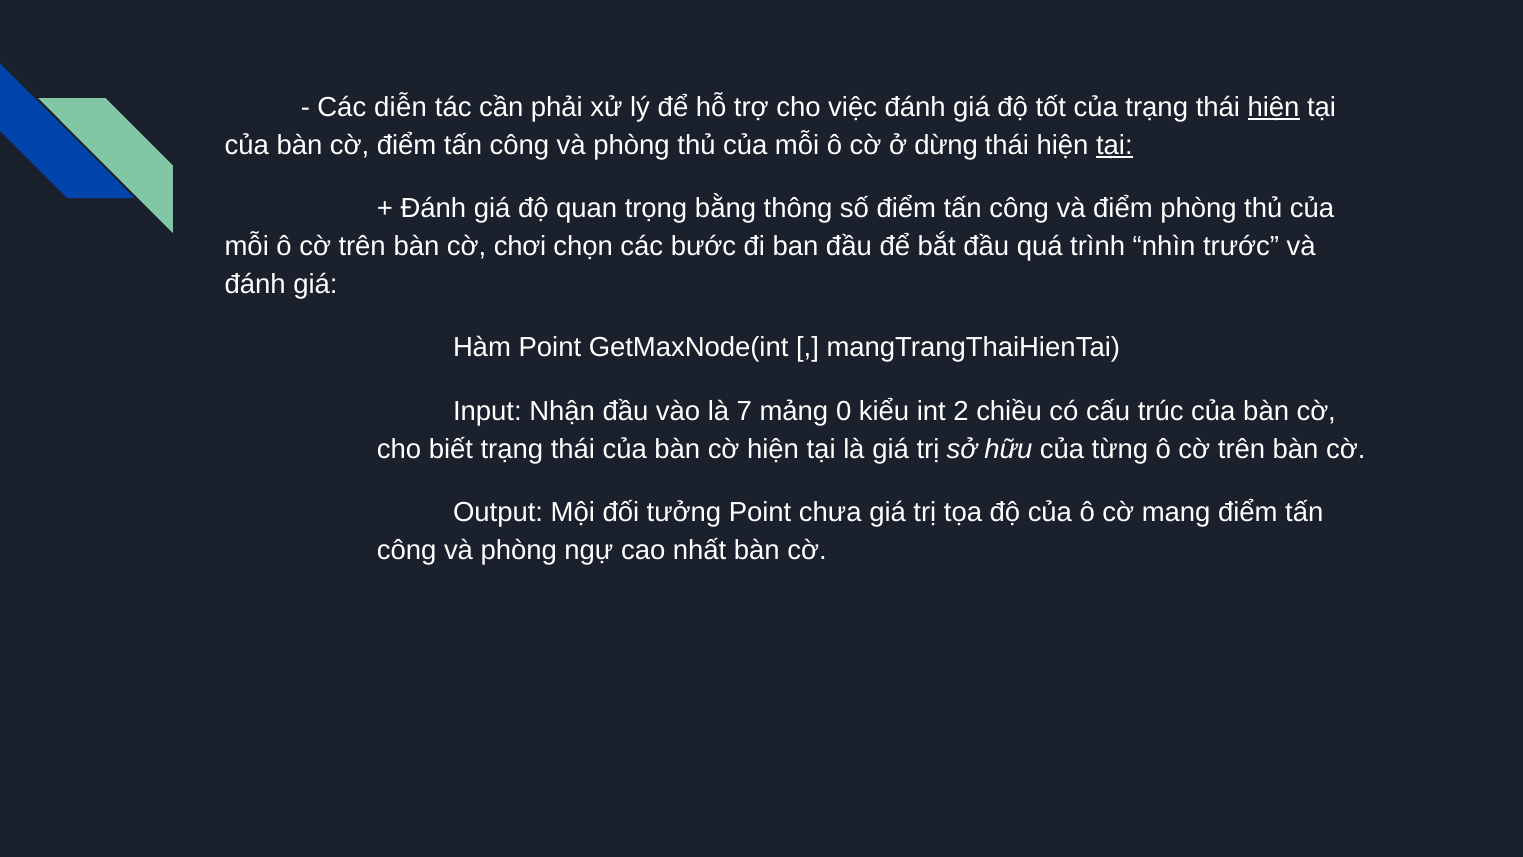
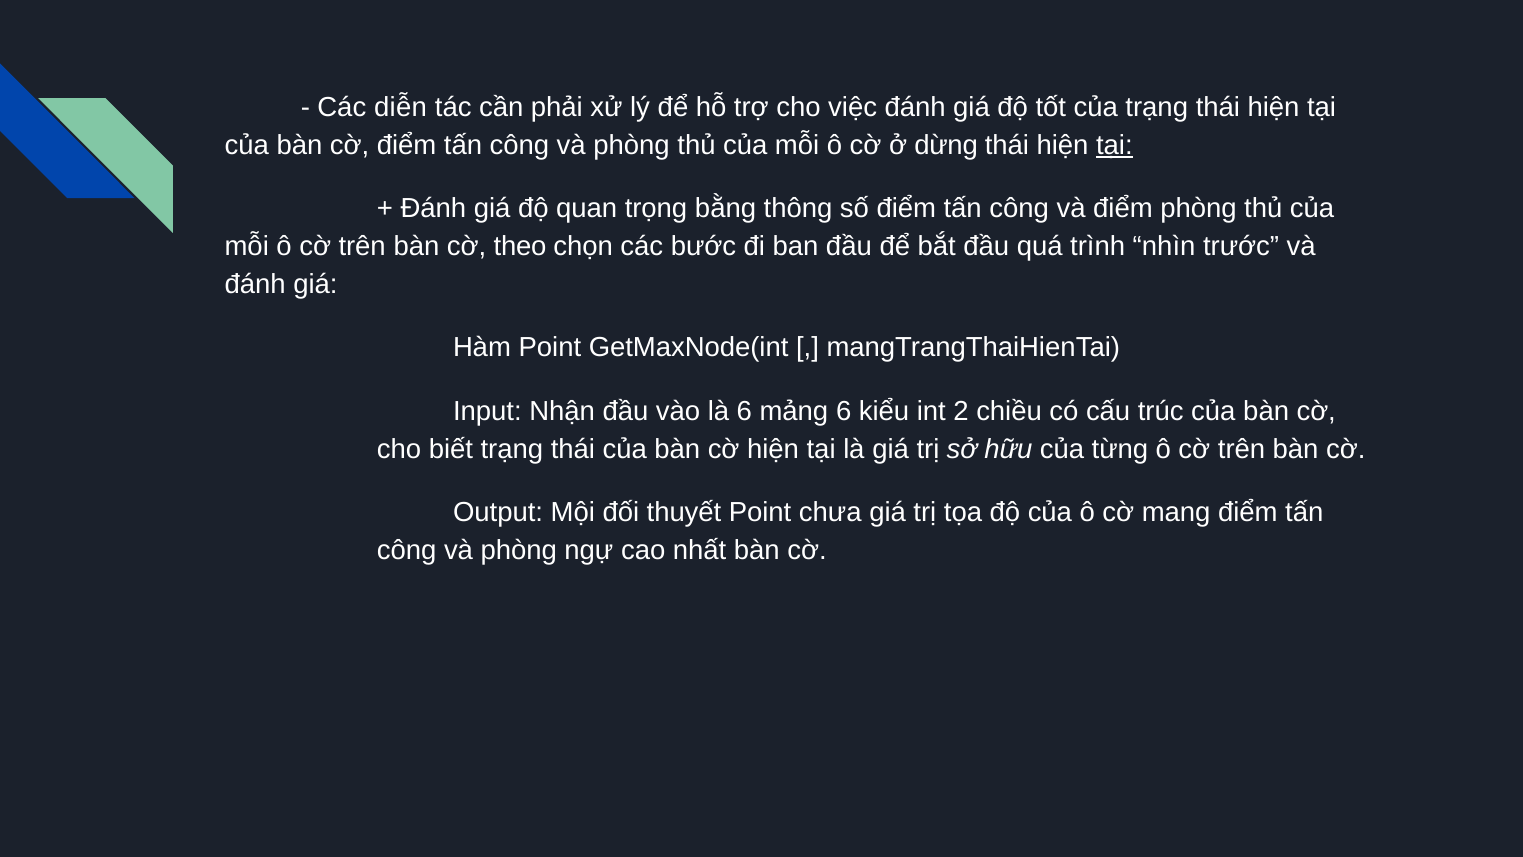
hiện underline: present -> none (1274, 107)
chơi: chơi -> theo (520, 246)
là 7: 7 -> 6 (744, 411)
mảng 0: 0 -> 6 (844, 411)
tưởng: tưởng -> thuyết (684, 512)
